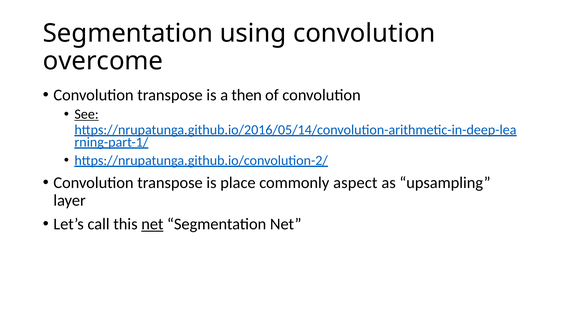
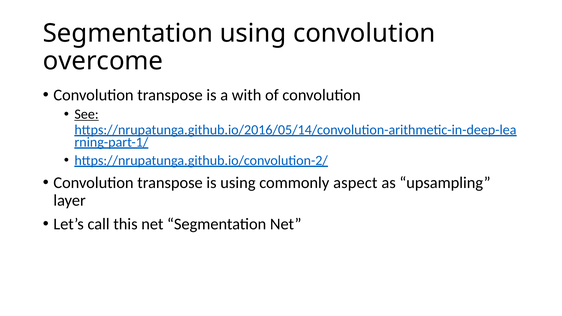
then: then -> with (247, 95)
is place: place -> using (238, 183)
net underline: present -> none (152, 224)
